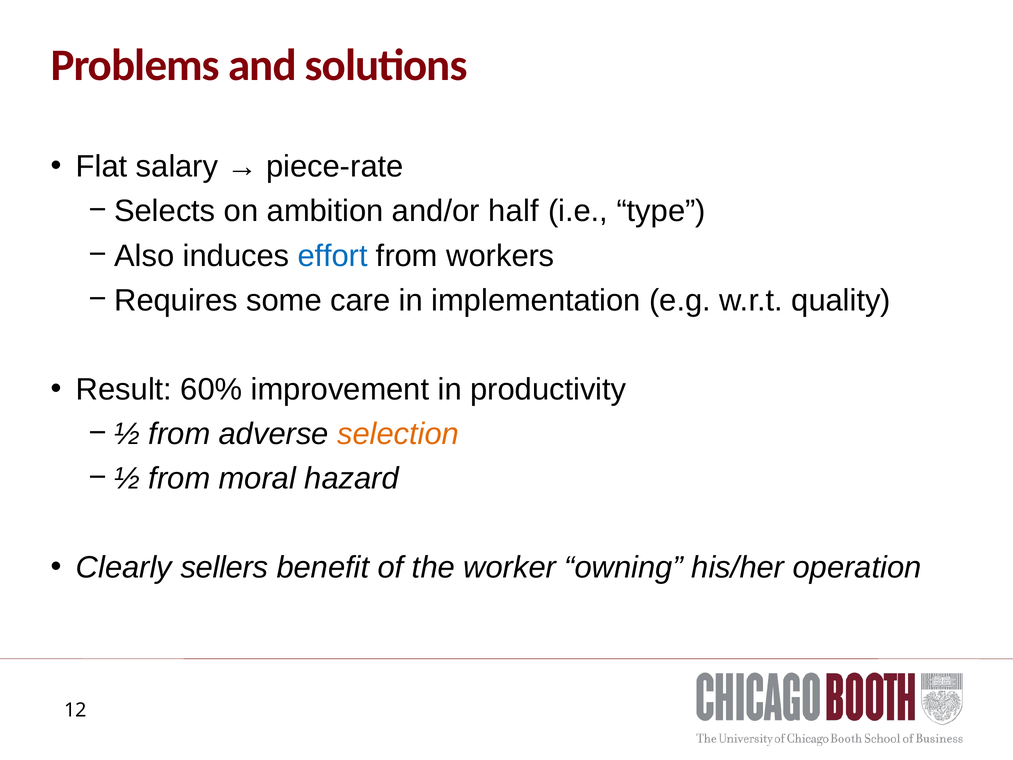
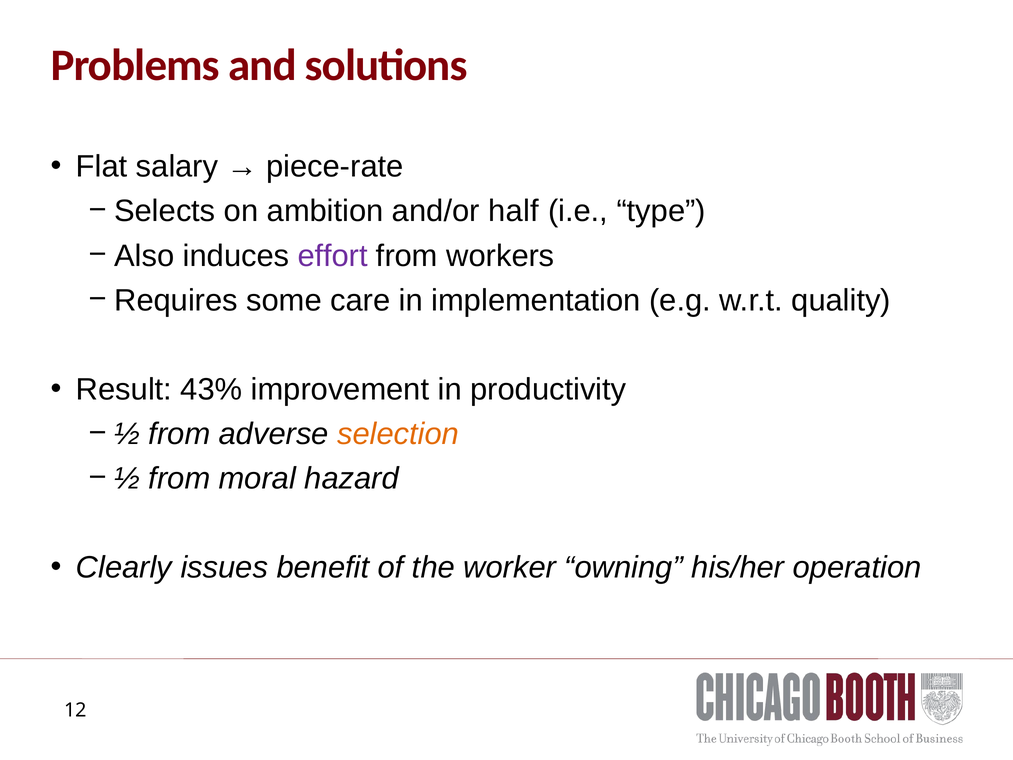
effort colour: blue -> purple (333, 256)
60%: 60% -> 43% (211, 389)
sellers: sellers -> issues (224, 568)
